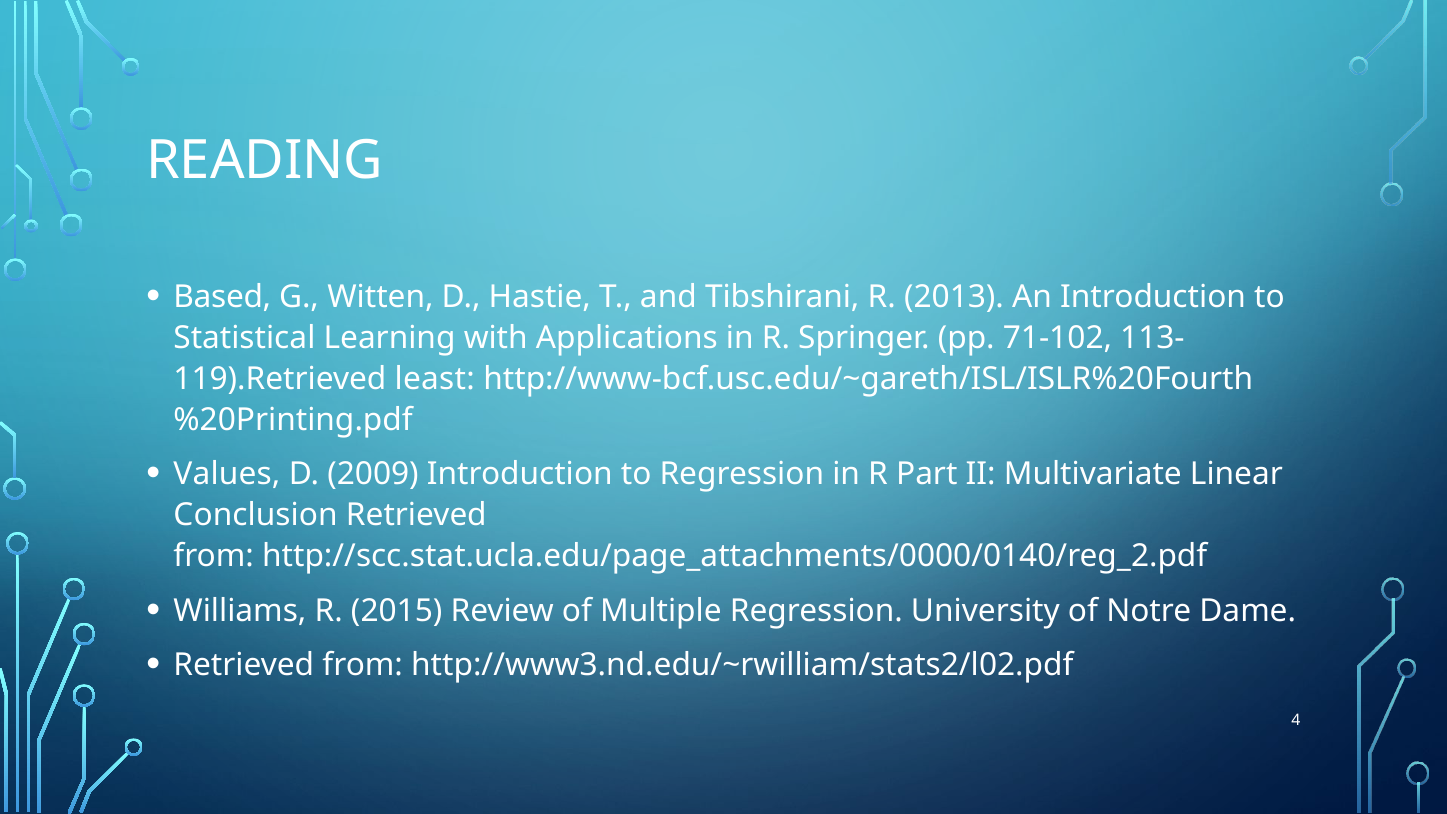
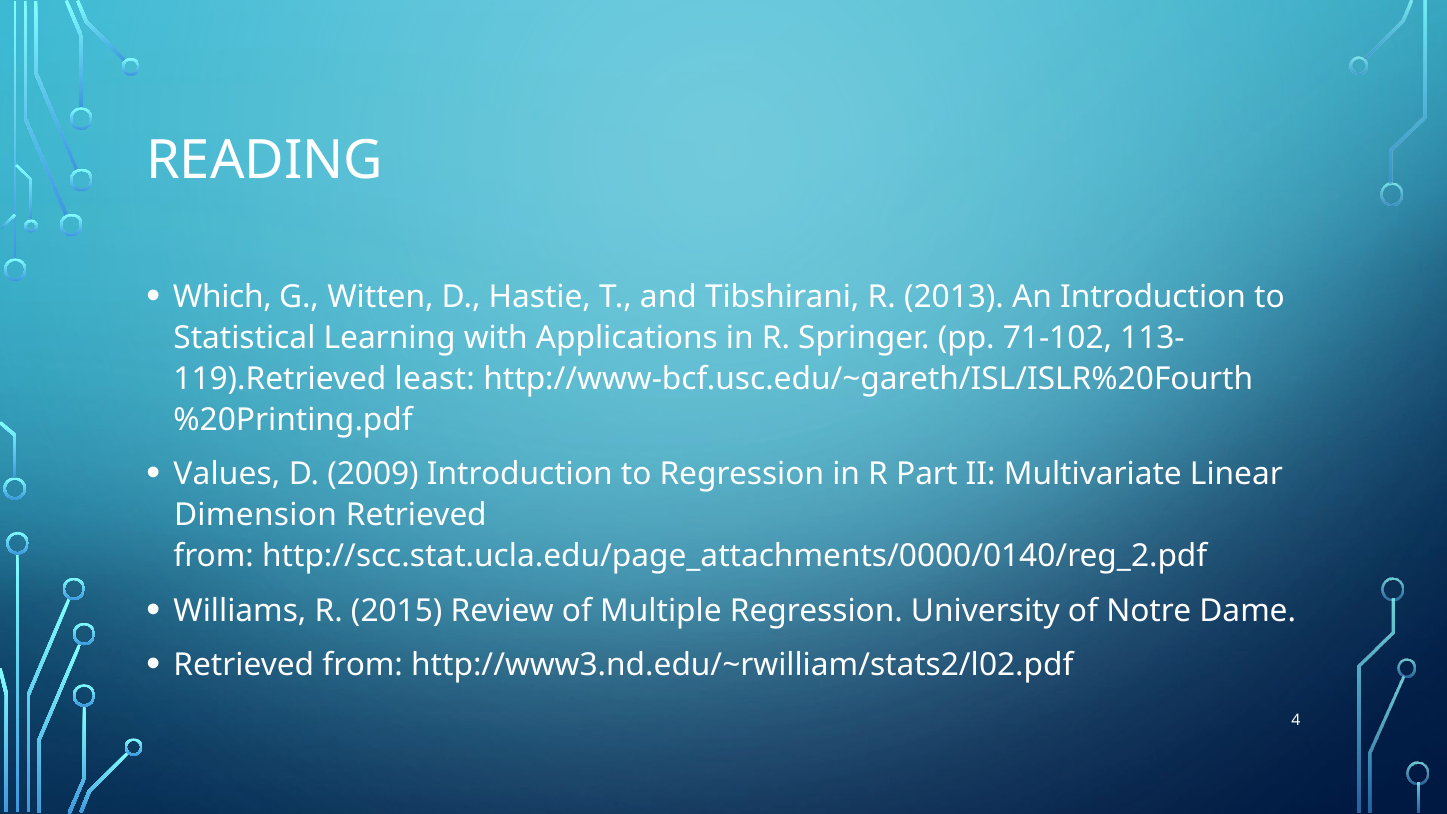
Based: Based -> Which (222, 297)
Conclusion: Conclusion -> Dimension (255, 515)
